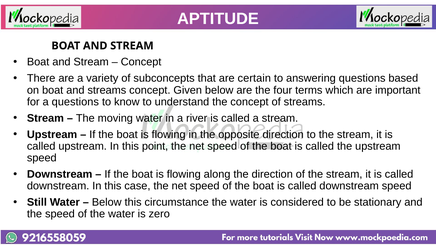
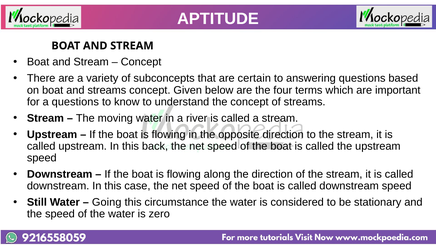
point: point -> back (155, 146)
Below: Below -> Going (107, 202)
